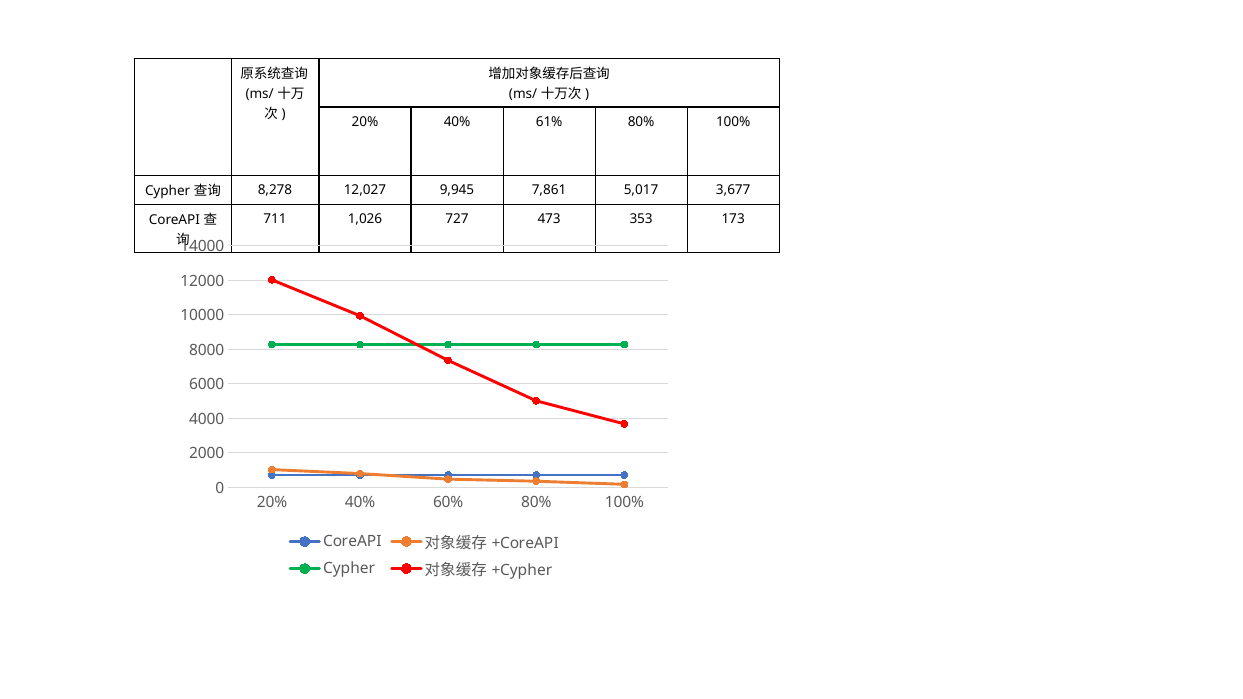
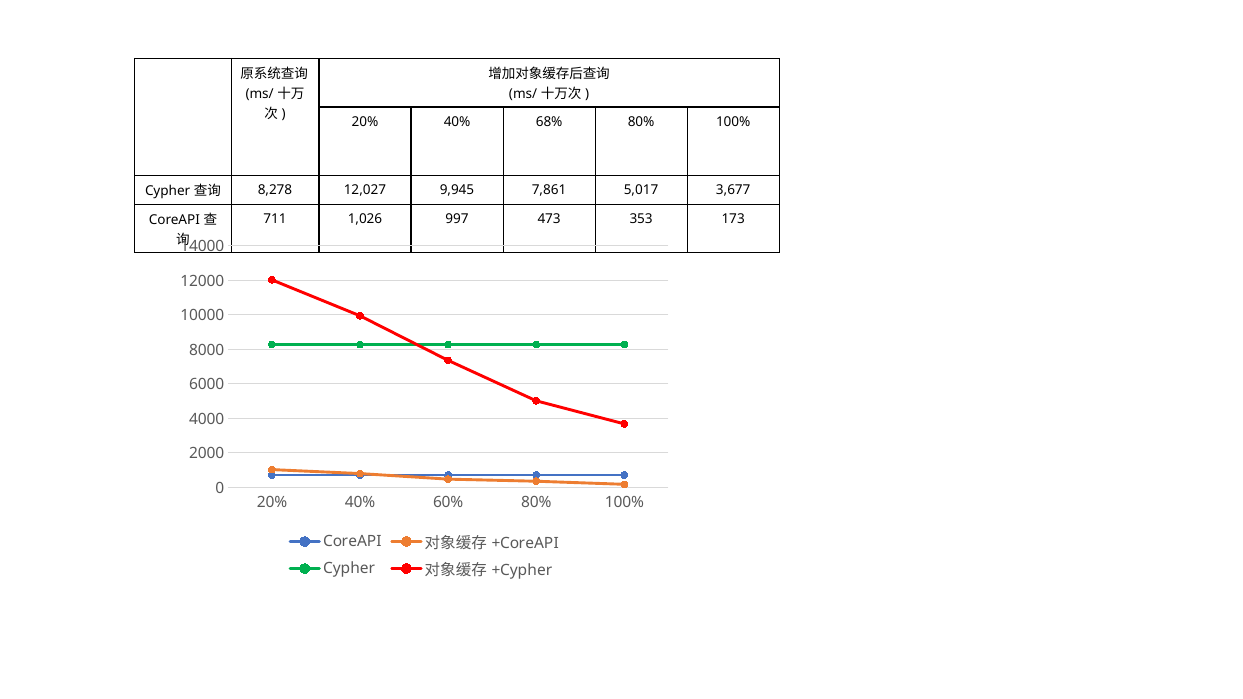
61%: 61% -> 68% (549, 122)
727: 727 -> 997 (457, 219)
